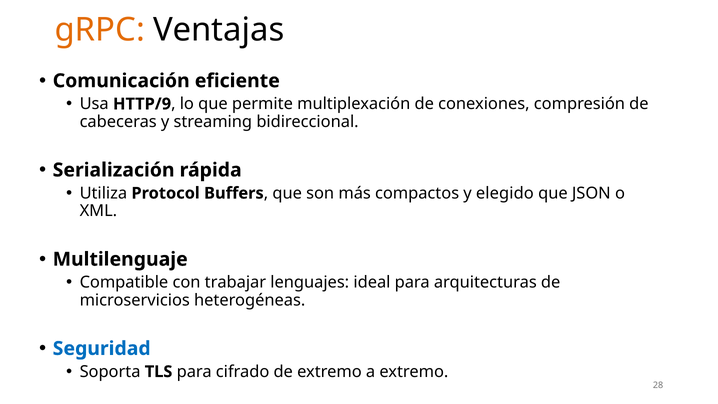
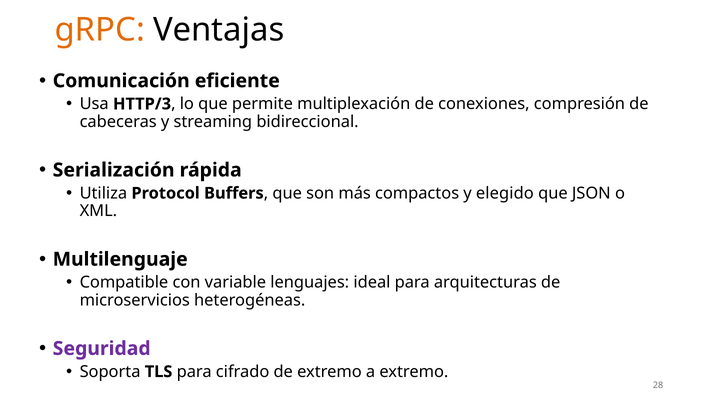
HTTP/9: HTTP/9 -> HTTP/3 (142, 104)
trabajar: trabajar -> variable (235, 282)
Seguridad colour: blue -> purple (102, 348)
